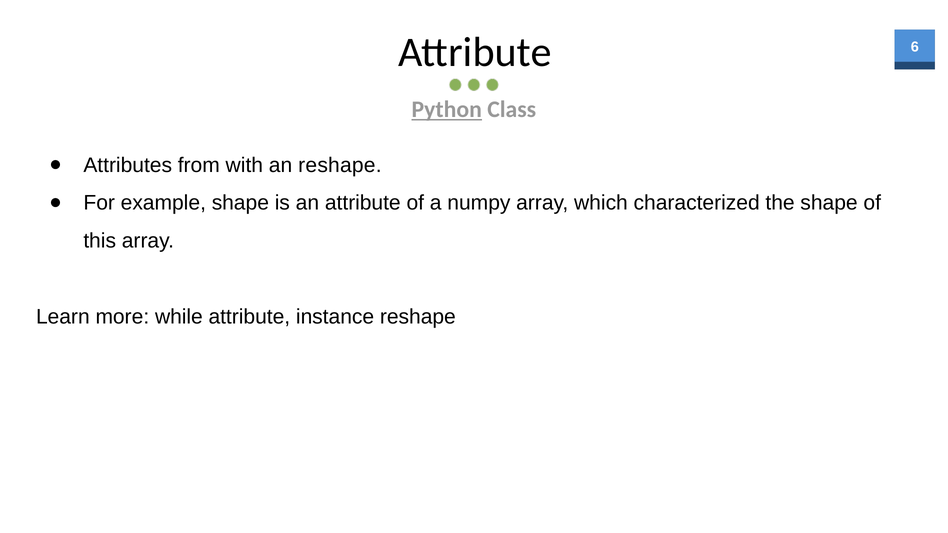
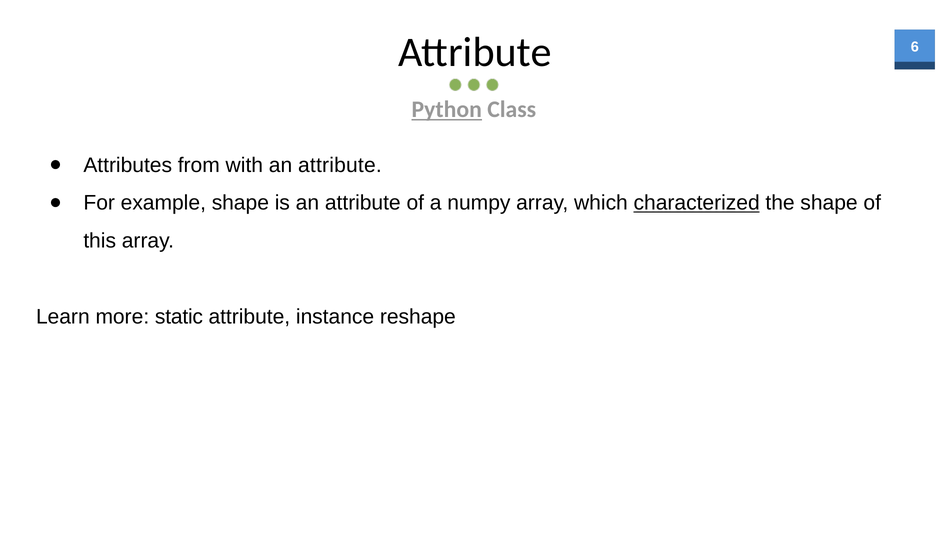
with an reshape: reshape -> attribute (340, 165)
characterized underline: none -> present (697, 203)
while: while -> static (179, 317)
